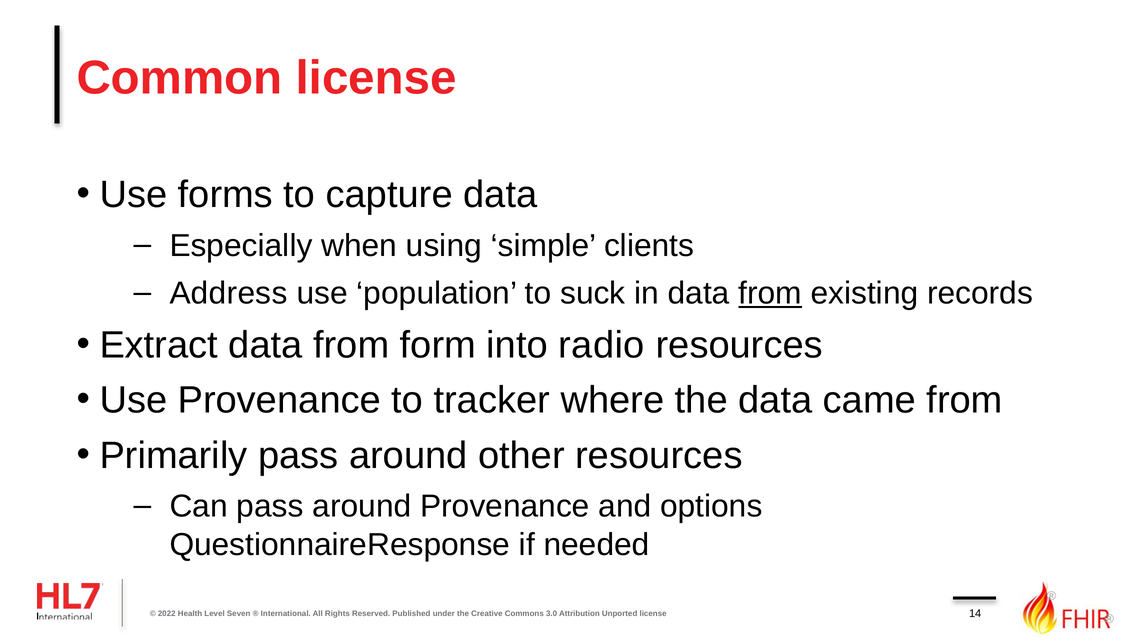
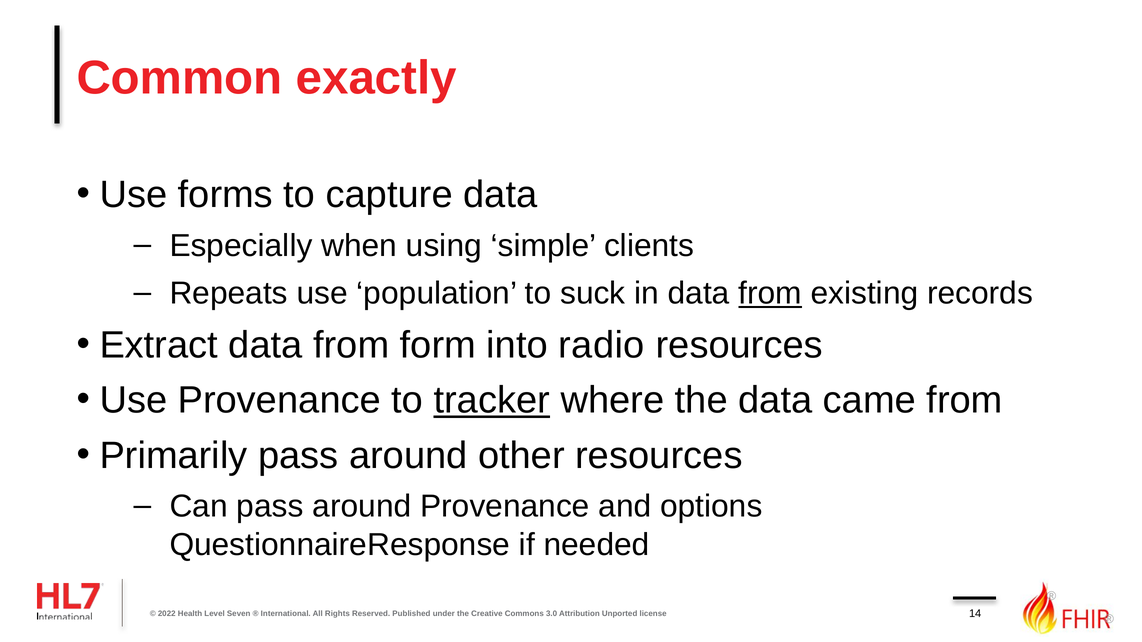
Common license: license -> exactly (376, 78)
Address: Address -> Repeats (229, 294)
tracker underline: none -> present (492, 401)
